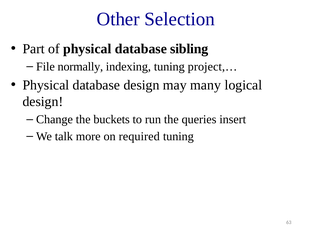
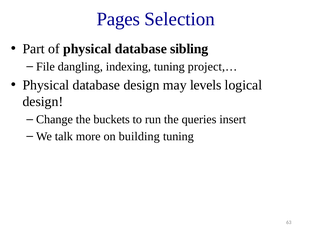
Other: Other -> Pages (118, 19)
normally: normally -> dangling (80, 66)
many: many -> levels (206, 85)
required: required -> building (139, 136)
